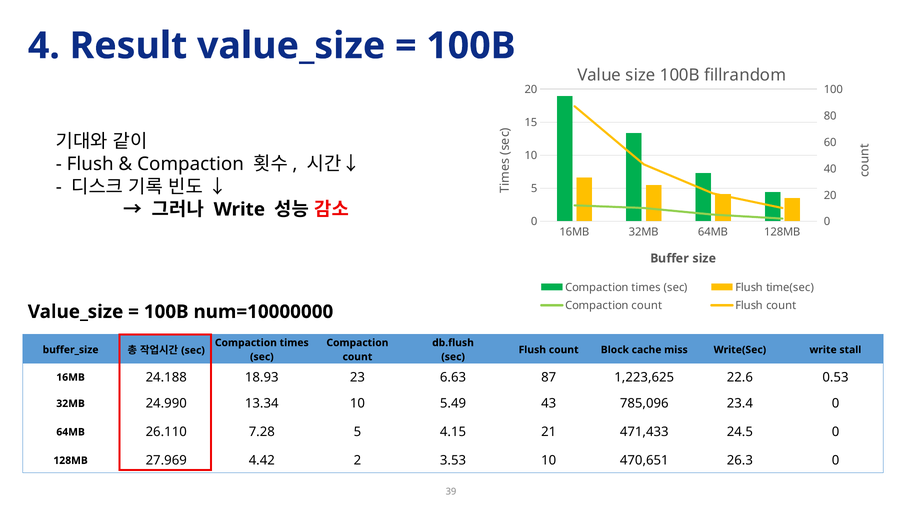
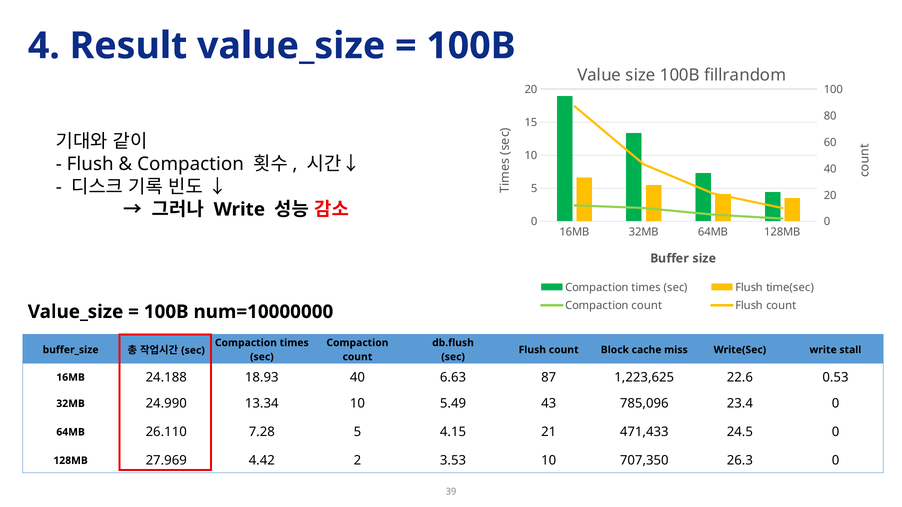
18.93 23: 23 -> 40 (357, 377)
470,651: 470,651 -> 707,350 (644, 461)
